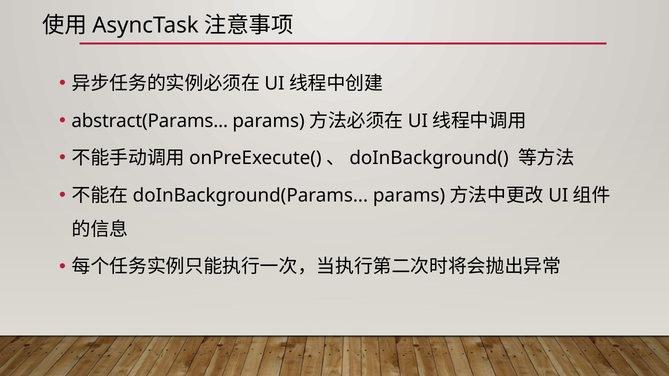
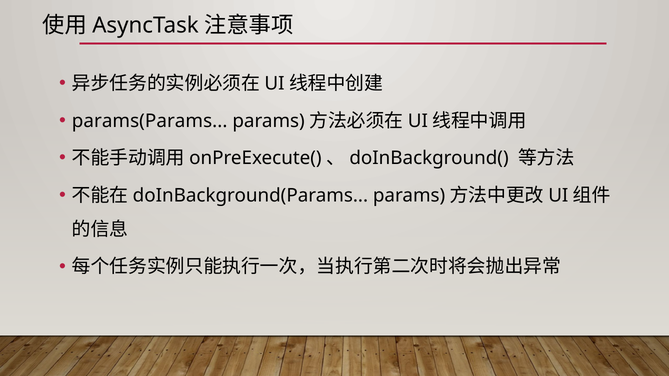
abstract(Params: abstract(Params -> params(Params (150, 121)
